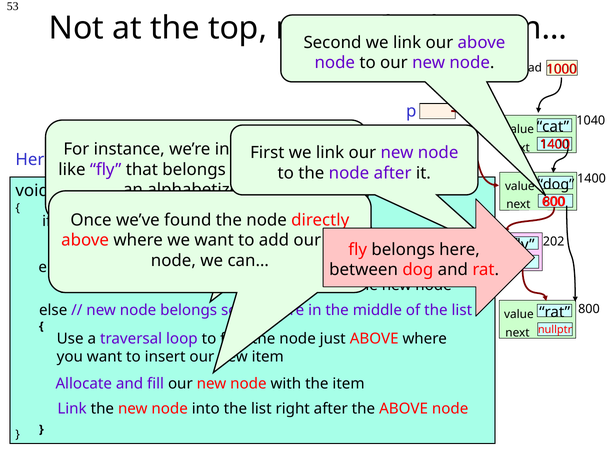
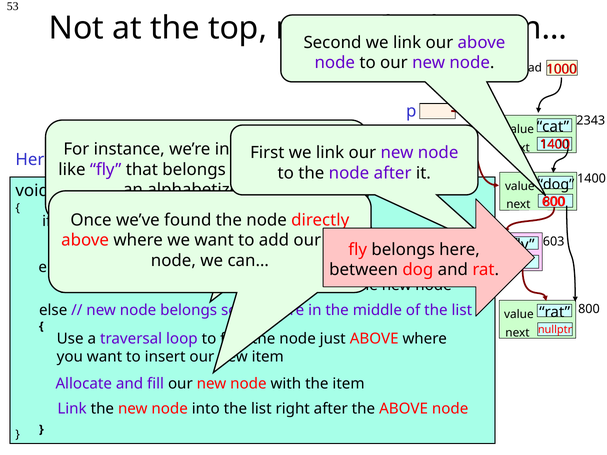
1040: 1040 -> 2343 (591, 120)
202: 202 -> 603 (554, 242)
